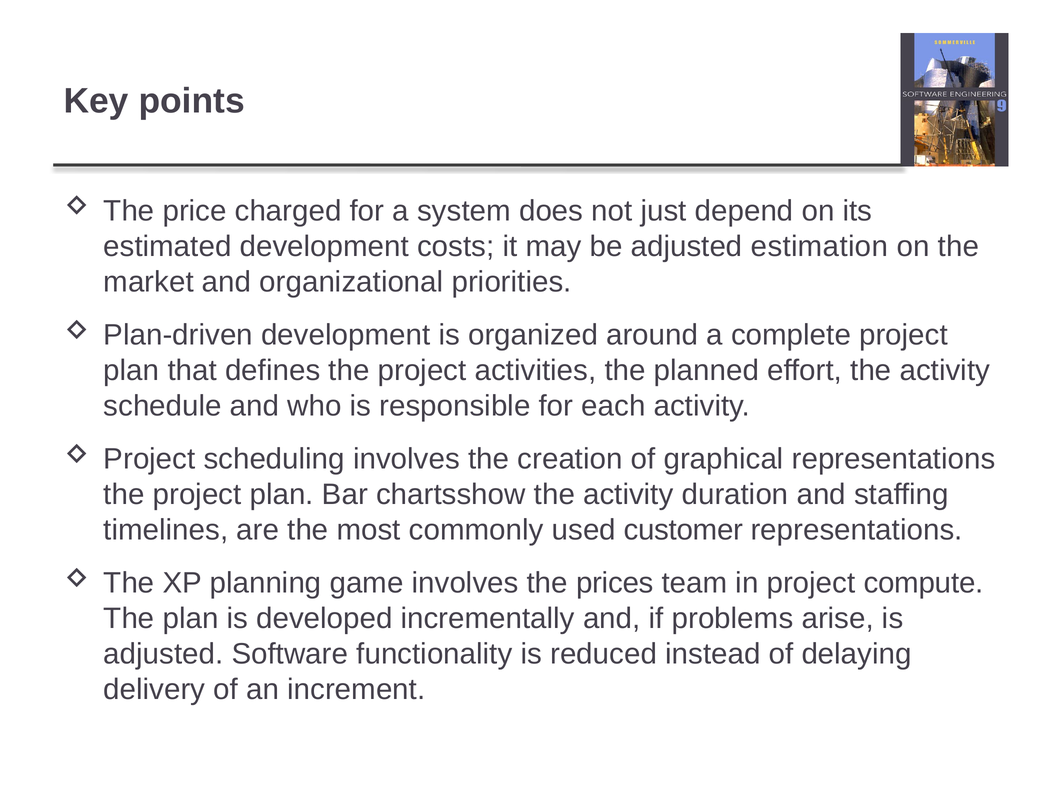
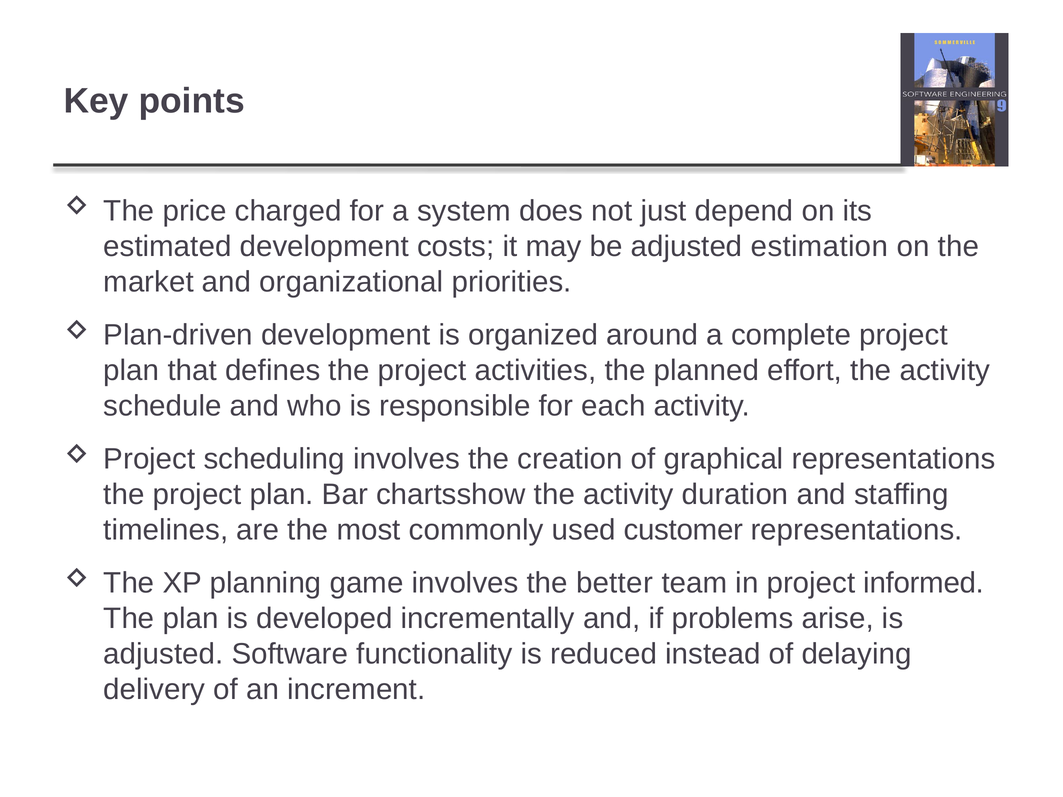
prices: prices -> better (615, 583)
compute: compute -> informed (924, 583)
